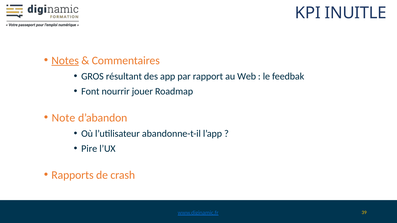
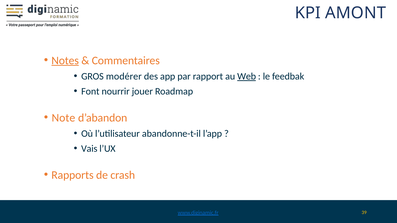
INUITLE: INUITLE -> AMONT (356, 13)
résultant: résultant -> modérer (124, 76)
Web underline: none -> present (247, 76)
Pire: Pire -> Vais (89, 149)
